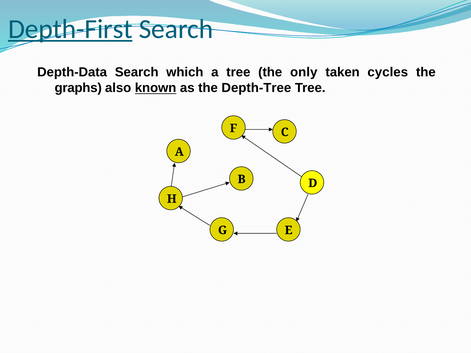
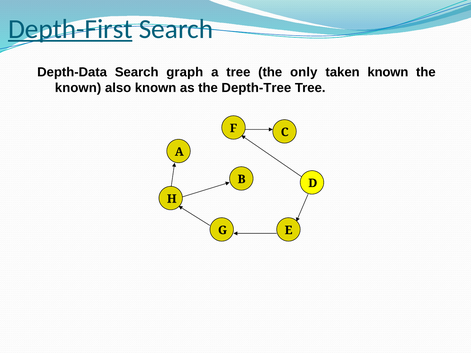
which: which -> graph (185, 72)
taken cycles: cycles -> known (388, 72)
graphs: graphs -> known (78, 88)
known underline: present -> none (156, 88)
